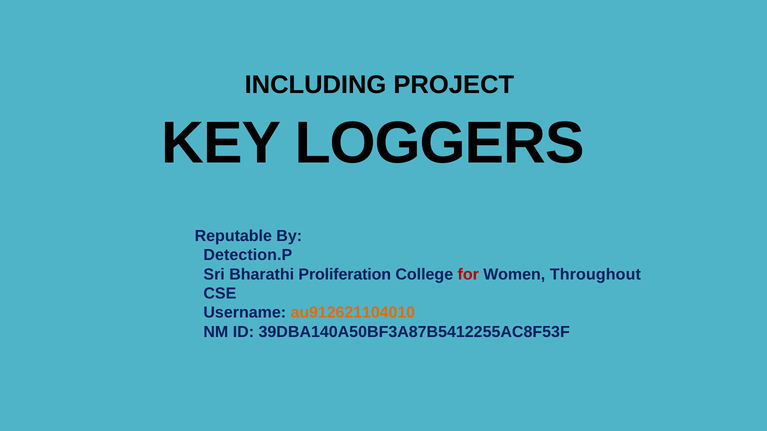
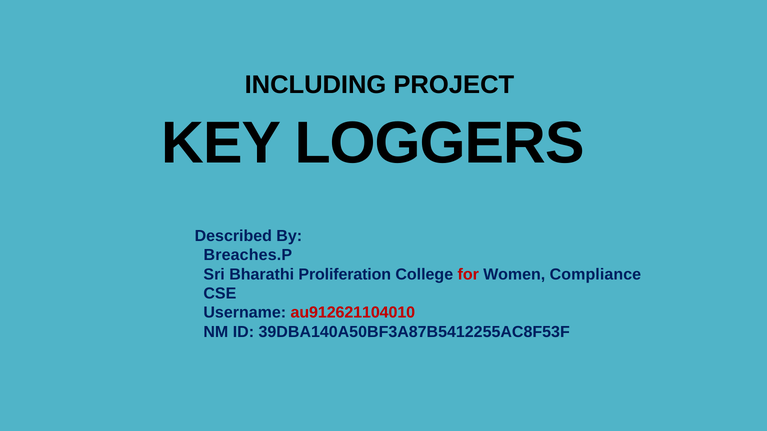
Reputable: Reputable -> Described (233, 236)
Detection.P: Detection.P -> Breaches.P (248, 255)
Throughout: Throughout -> Compliance (595, 275)
au912621104010 colour: orange -> red (353, 313)
